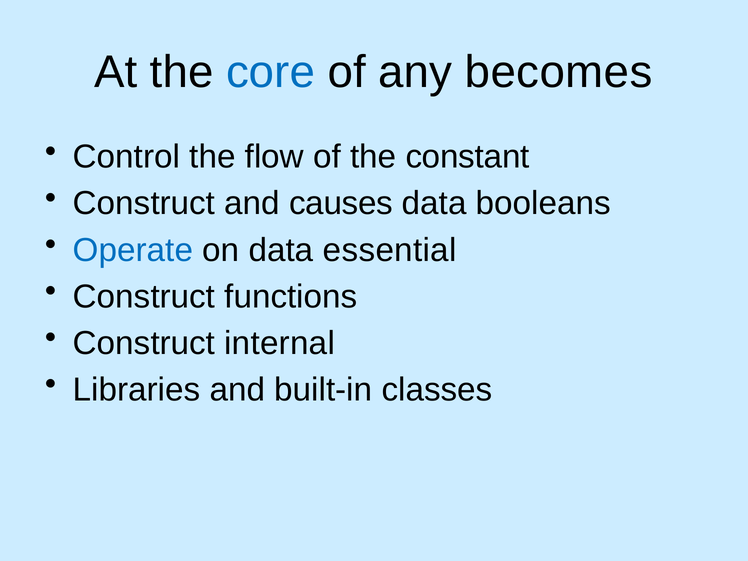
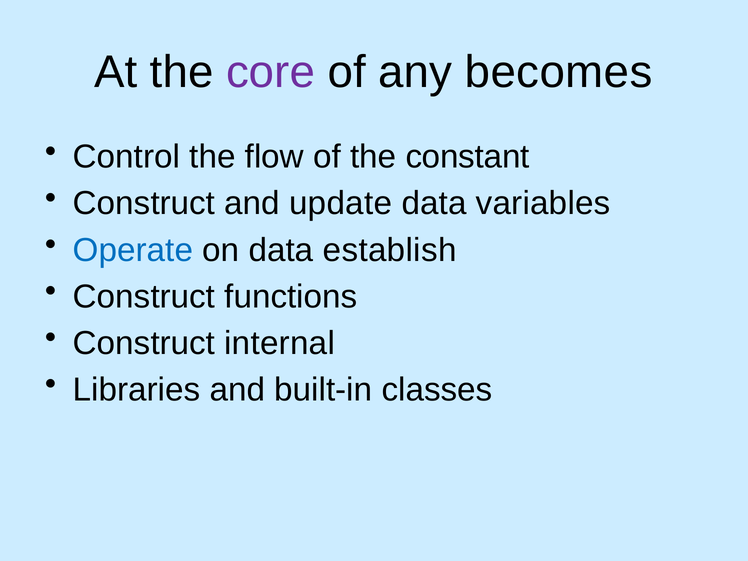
core colour: blue -> purple (271, 72)
causes: causes -> update (341, 203)
booleans: booleans -> variables (543, 203)
essential: essential -> establish (390, 250)
